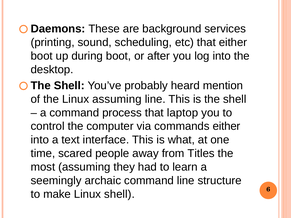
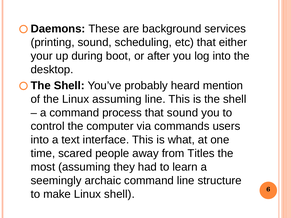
boot: boot -> your (42, 56)
that laptop: laptop -> sound (182, 113)
commands either: either -> users (226, 126)
